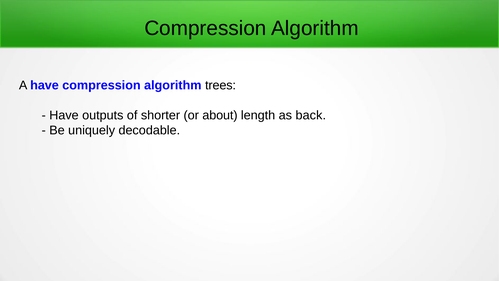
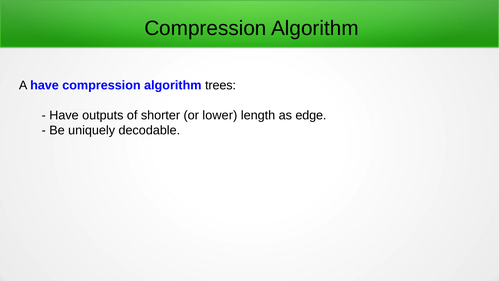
about: about -> lower (220, 115)
back: back -> edge (311, 115)
